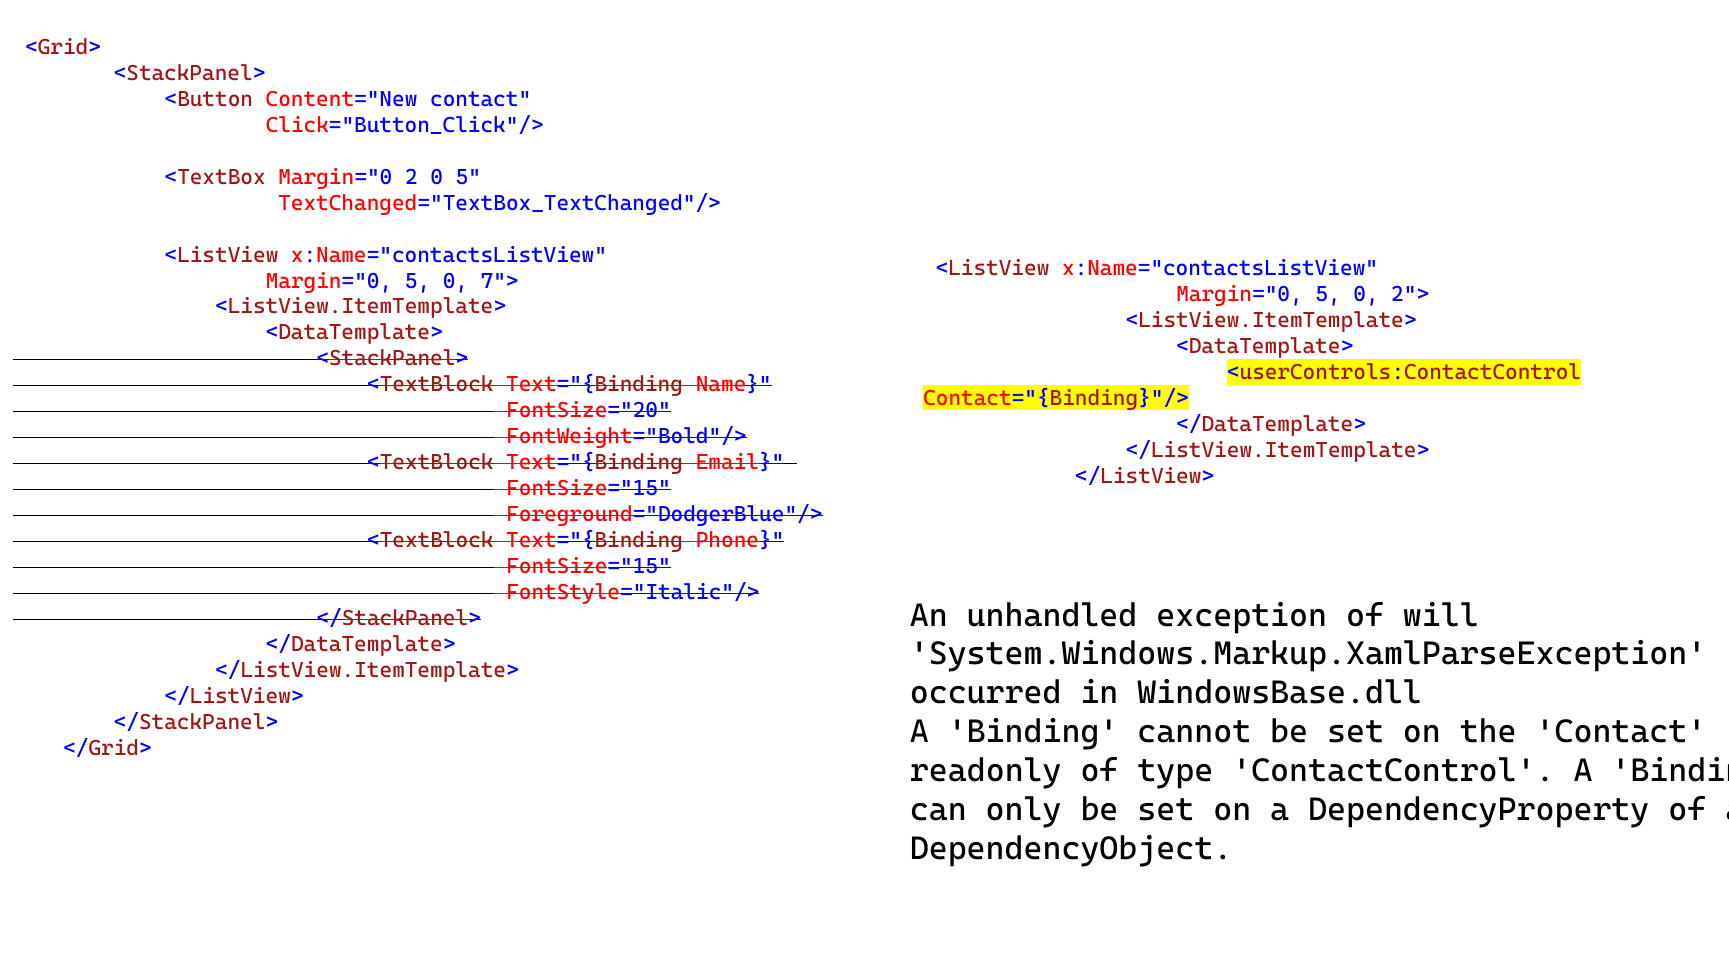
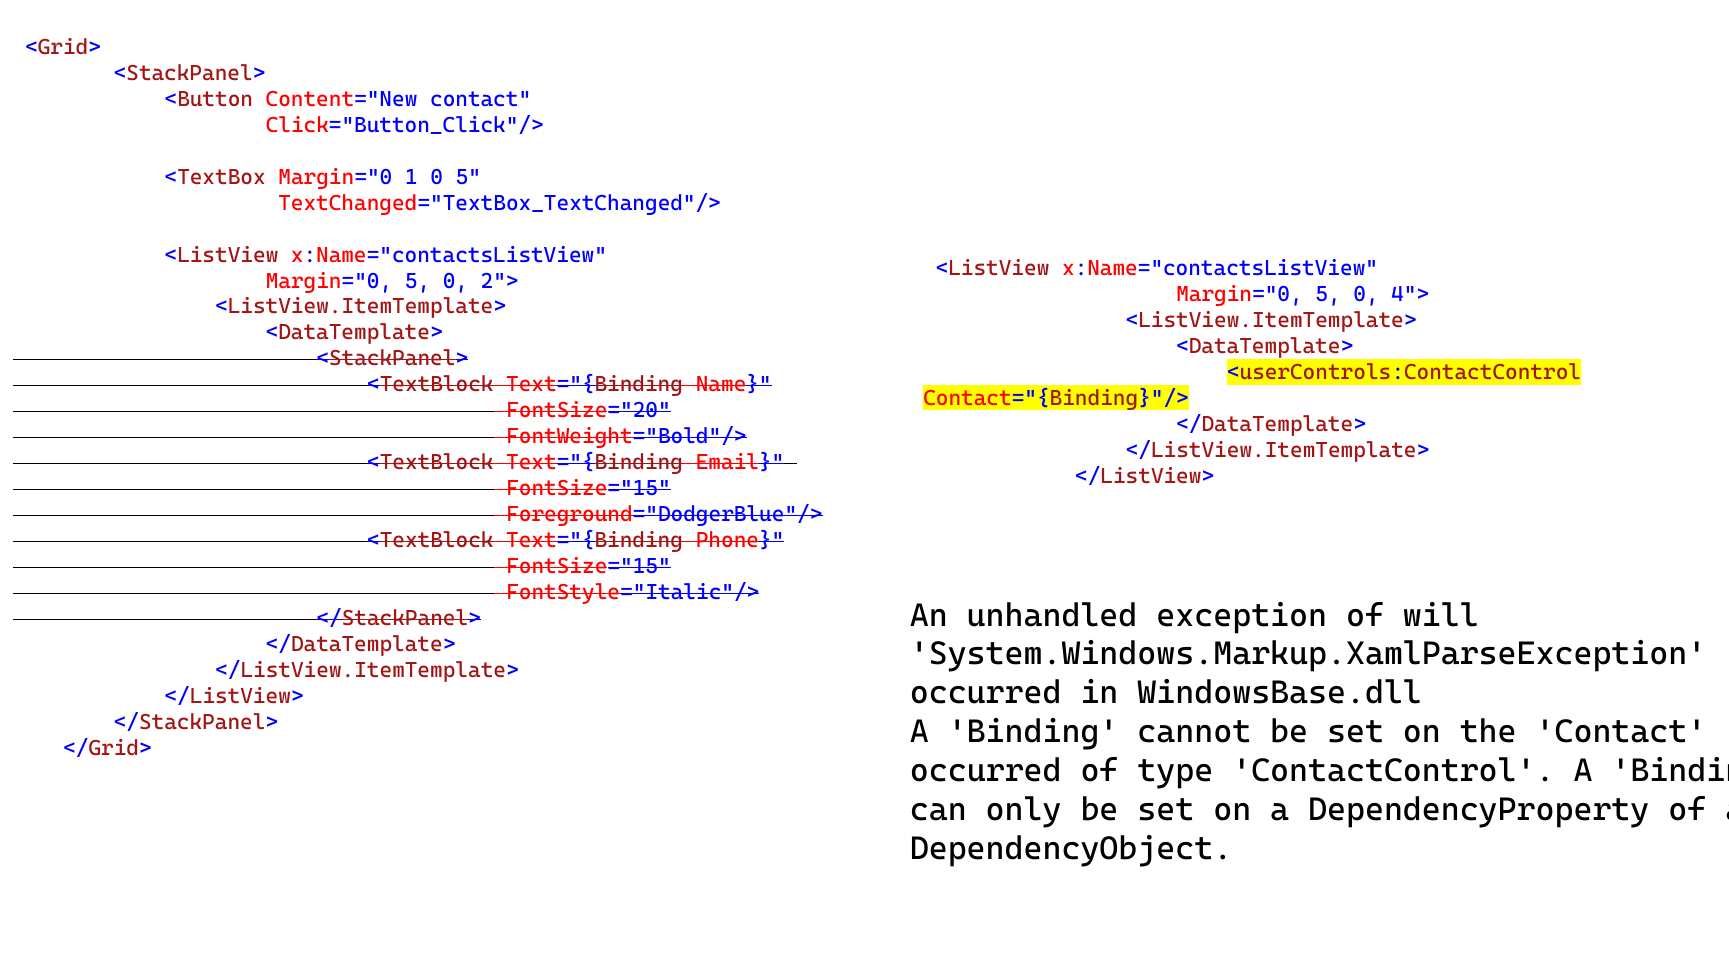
2: 2 -> 1 (411, 177)
7">: 7"> -> 2"> (500, 281)
2">: 2"> -> 4"> (1410, 294)
readonly: readonly -> occurred (986, 771)
